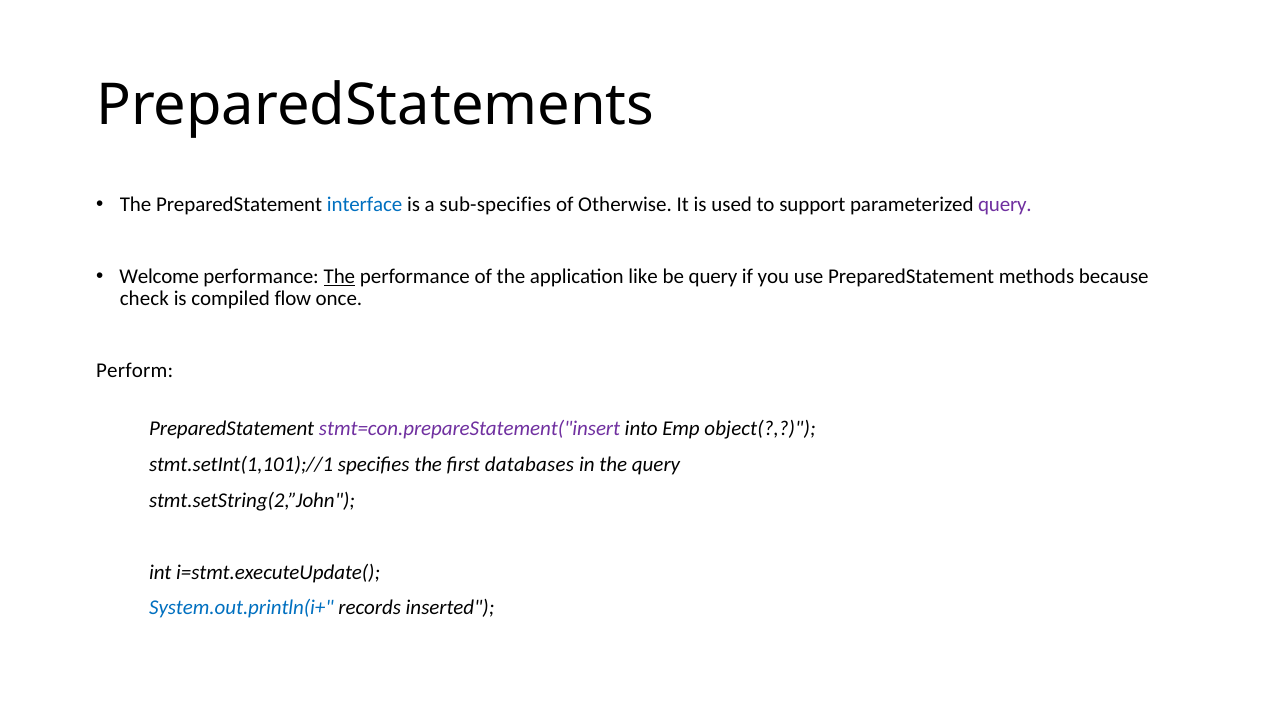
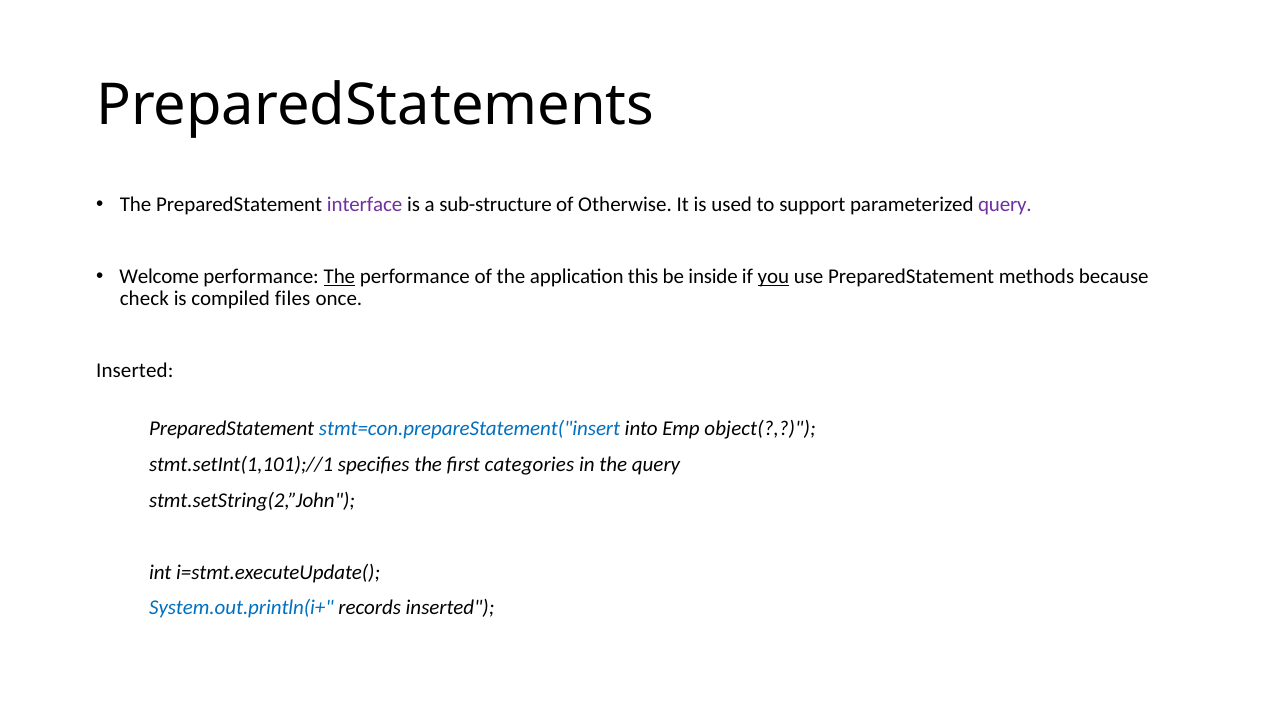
interface colour: blue -> purple (365, 205)
sub-specifies: sub-specifies -> sub-structure (496, 205)
like: like -> this (643, 276)
be query: query -> inside (713, 276)
you underline: none -> present (773, 276)
flow: flow -> files (293, 299)
Perform: Perform -> Inserted (135, 371)
stmt=con.prepareStatement("insert colour: purple -> blue (470, 429)
databases: databases -> categories (529, 465)
